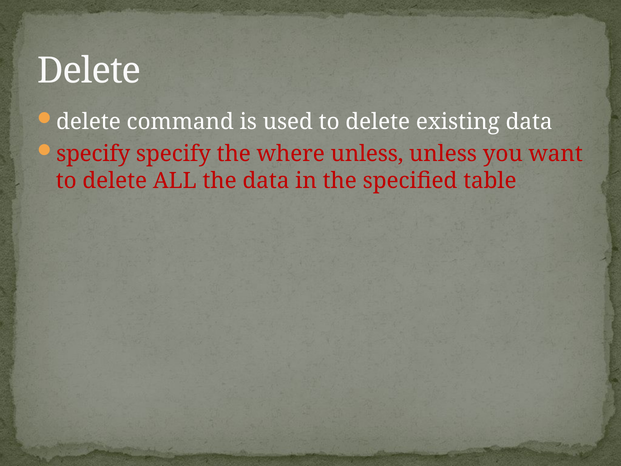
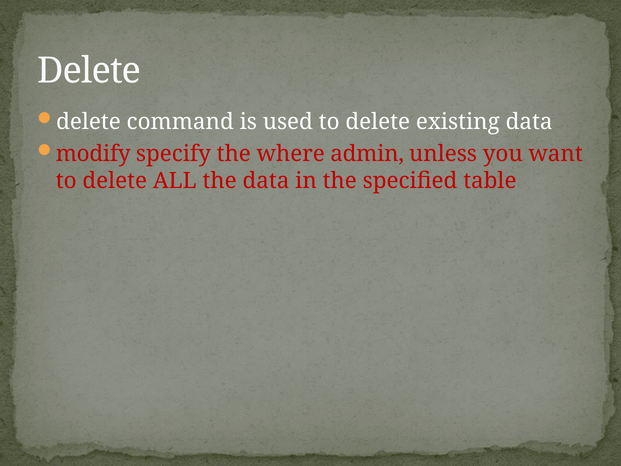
specify: specify -> modify (93, 154)
where unless: unless -> admin (367, 154)
